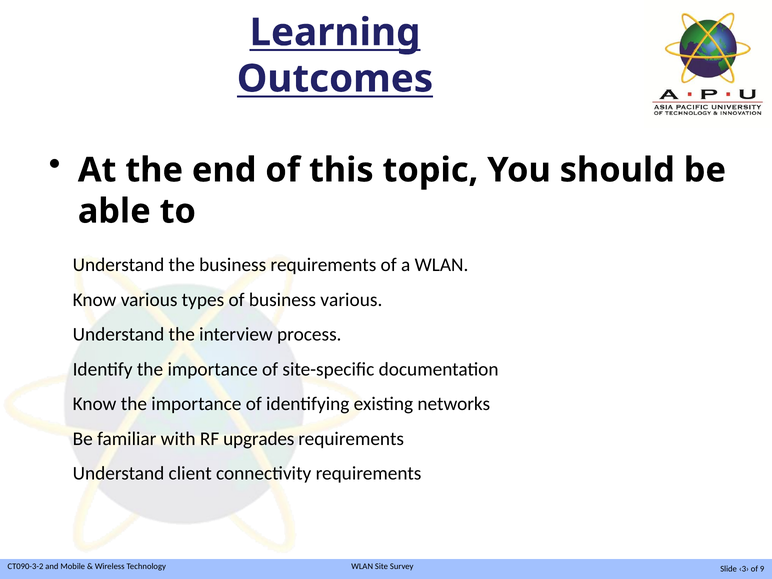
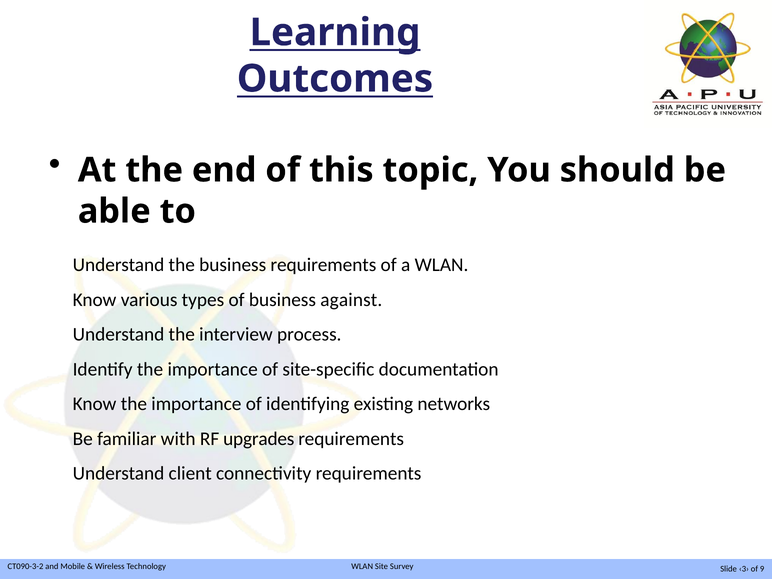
business various: various -> against (351, 300)
